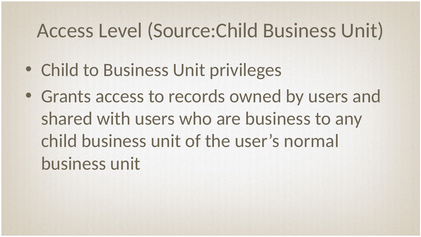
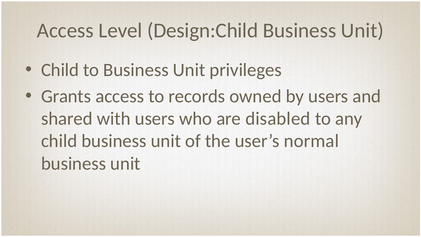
Source:Child: Source:Child -> Design:Child (203, 31)
are business: business -> disabled (278, 119)
